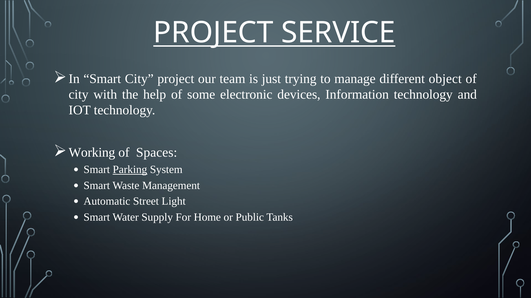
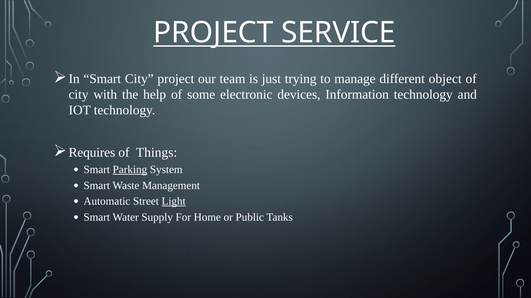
Working: Working -> Requires (92, 153)
Spaces: Spaces -> Things (157, 153)
Light underline: none -> present (174, 202)
